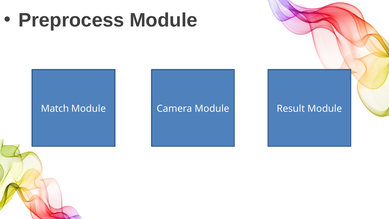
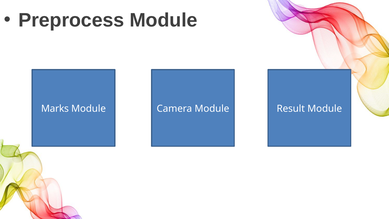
Match: Match -> Marks (55, 109)
